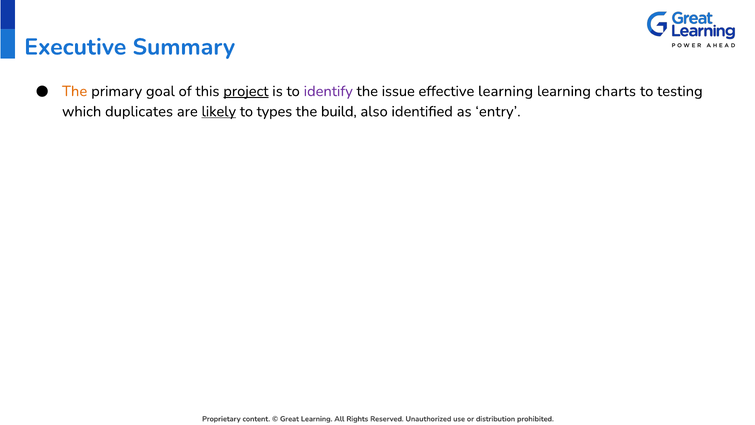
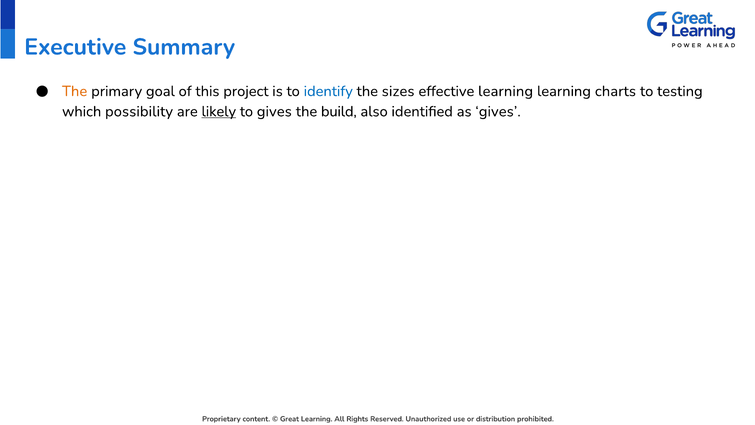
project underline: present -> none (246, 91)
identify colour: purple -> blue (328, 91)
issue: issue -> sizes (398, 91)
duplicates: duplicates -> possibility (139, 111)
to types: types -> gives (274, 111)
as entry: entry -> gives (498, 111)
